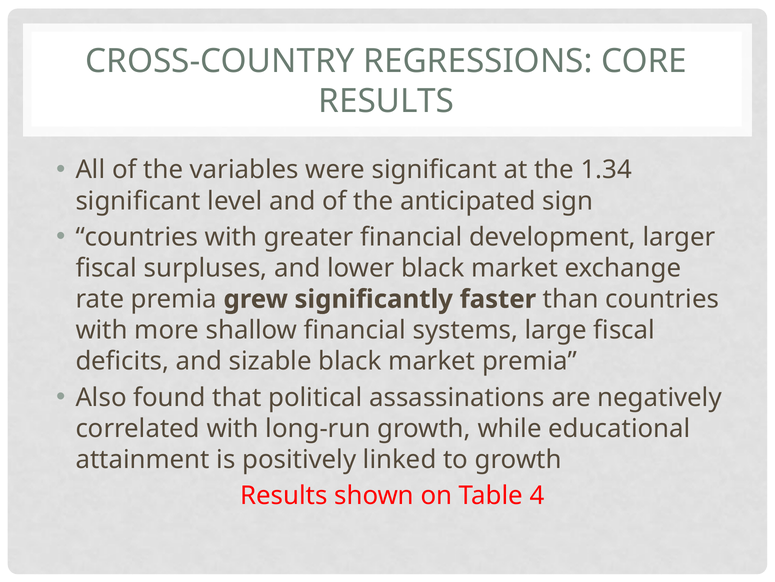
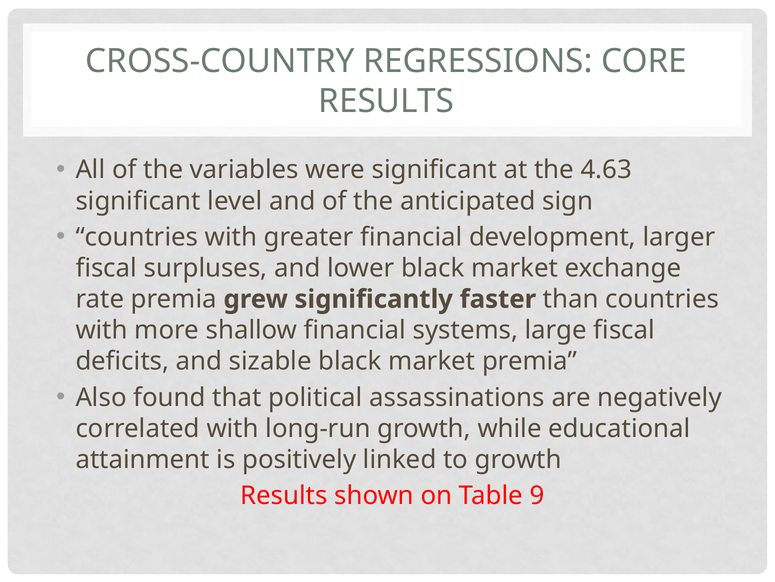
1.34: 1.34 -> 4.63 (606, 170)
4: 4 -> 9 (537, 495)
